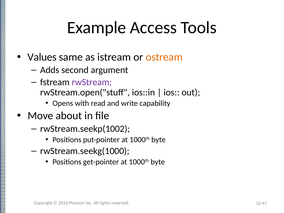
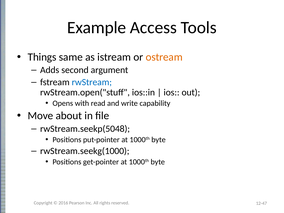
Values: Values -> Things (42, 57)
rwStream colour: purple -> blue (92, 82)
rwStream.seekp(1002: rwStream.seekp(1002 -> rwStream.seekp(5048 (85, 129)
